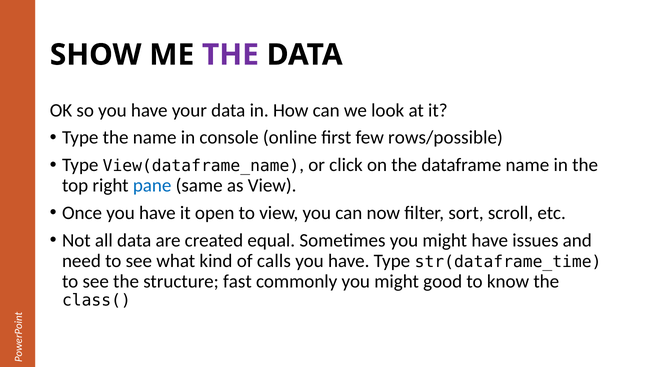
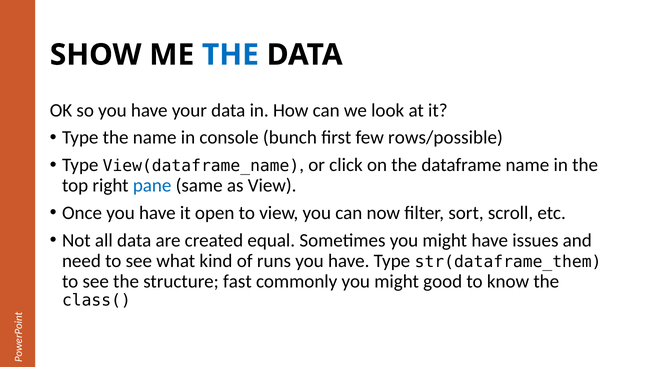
THE colour: purple -> blue (230, 55)
online: online -> bunch (290, 138)
calls: calls -> runs (274, 261)
str(dataframe_time: str(dataframe_time -> str(dataframe_them (508, 262)
